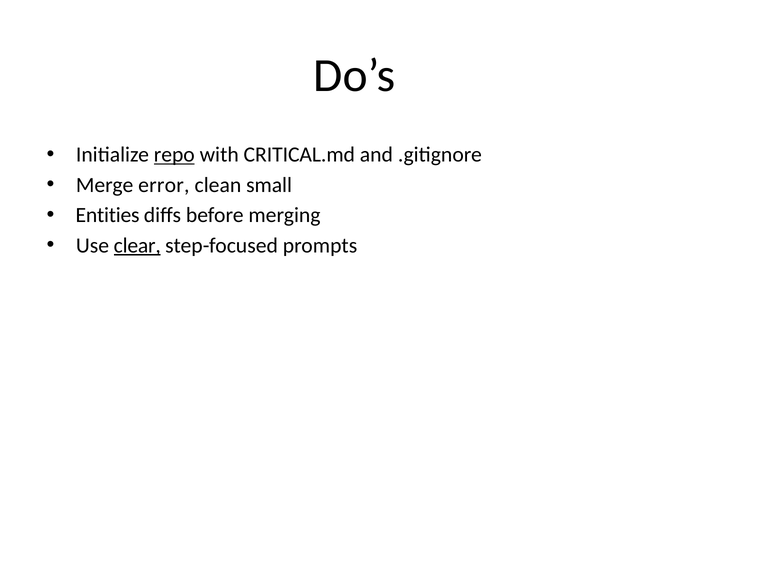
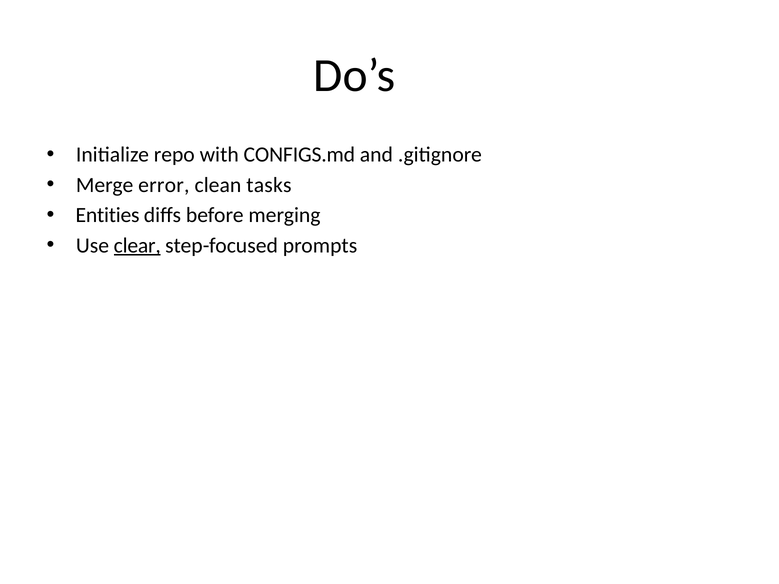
repo underline: present -> none (174, 155)
CRITICAL.md: CRITICAL.md -> CONFIGS.md (299, 155)
small: small -> tasks (269, 185)
